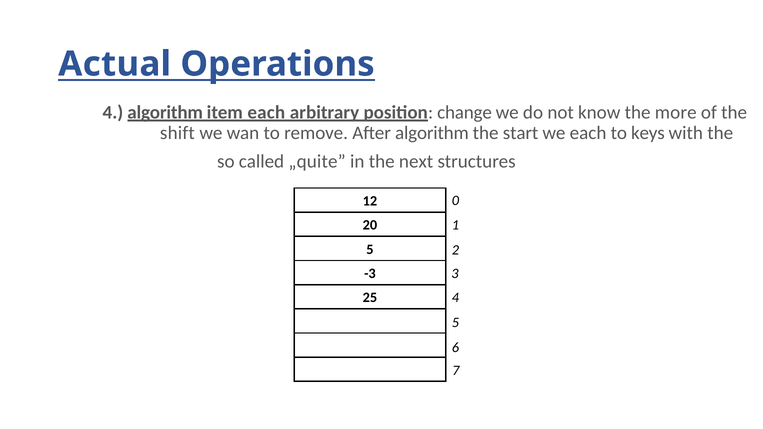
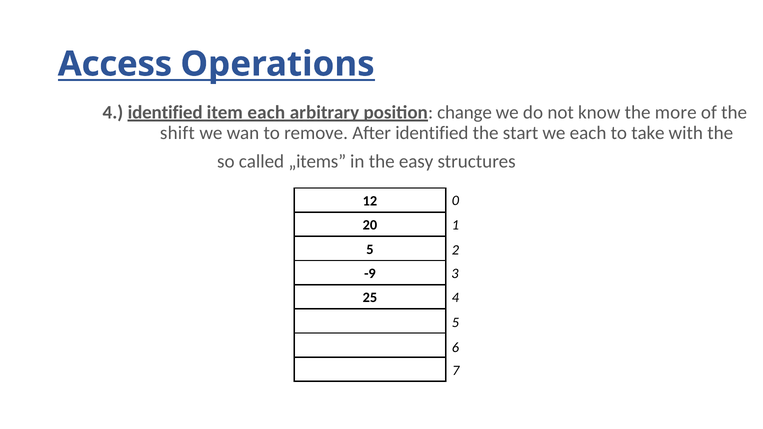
Actual: Actual -> Access (115, 64)
4 algorithm: algorithm -> identified (165, 112)
After algorithm: algorithm -> identified (432, 133)
keys: keys -> take (648, 133)
„quite: „quite -> „items (317, 162)
next: next -> easy (416, 162)
-3: -3 -> -9 (370, 274)
